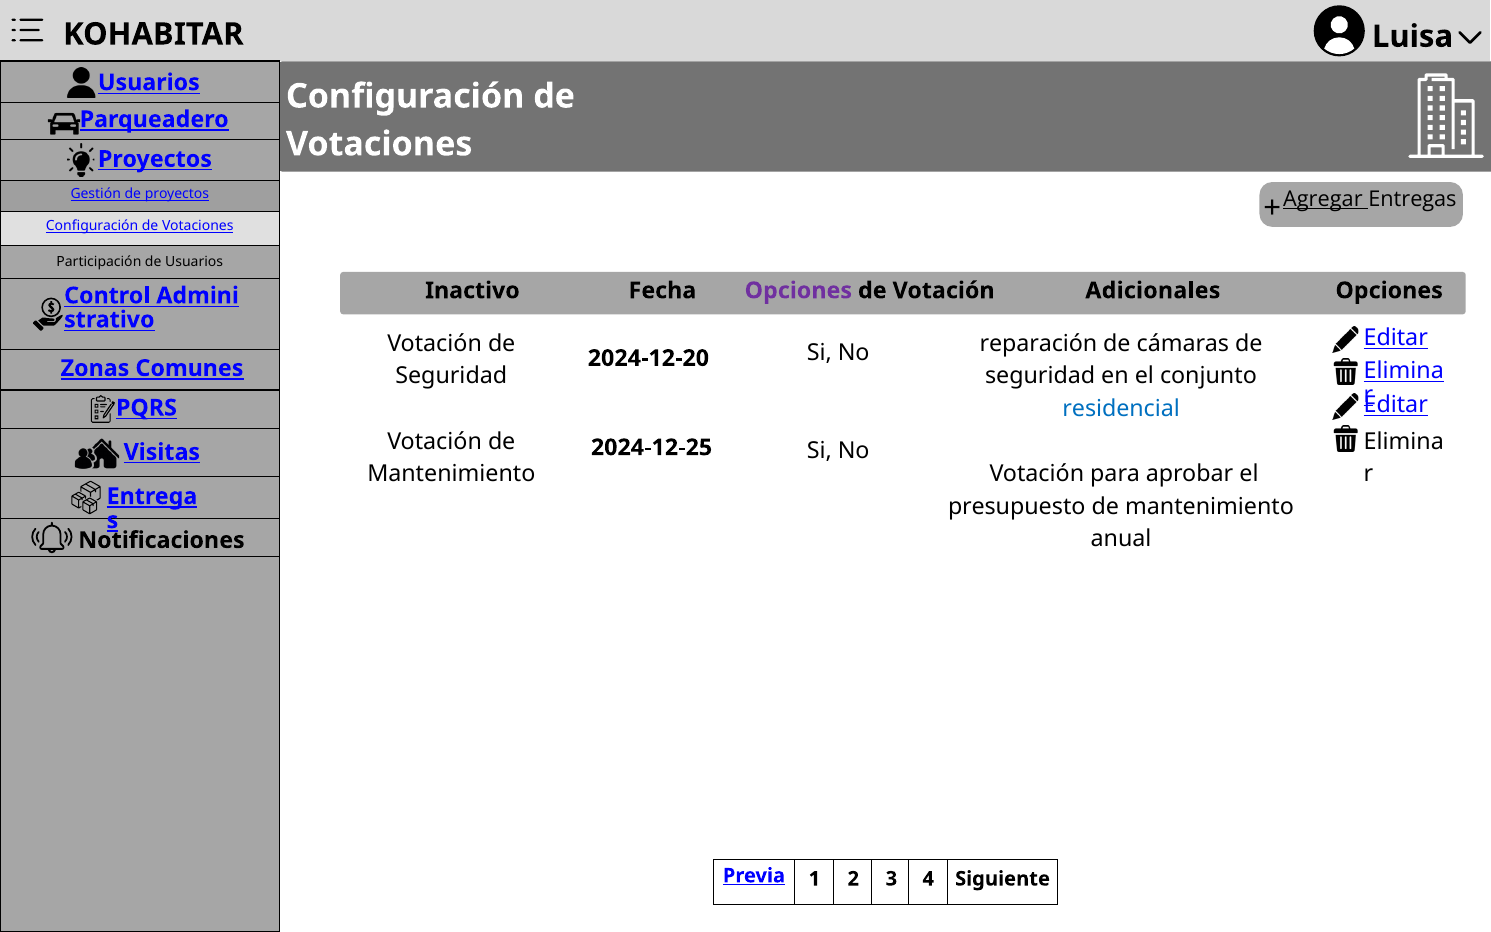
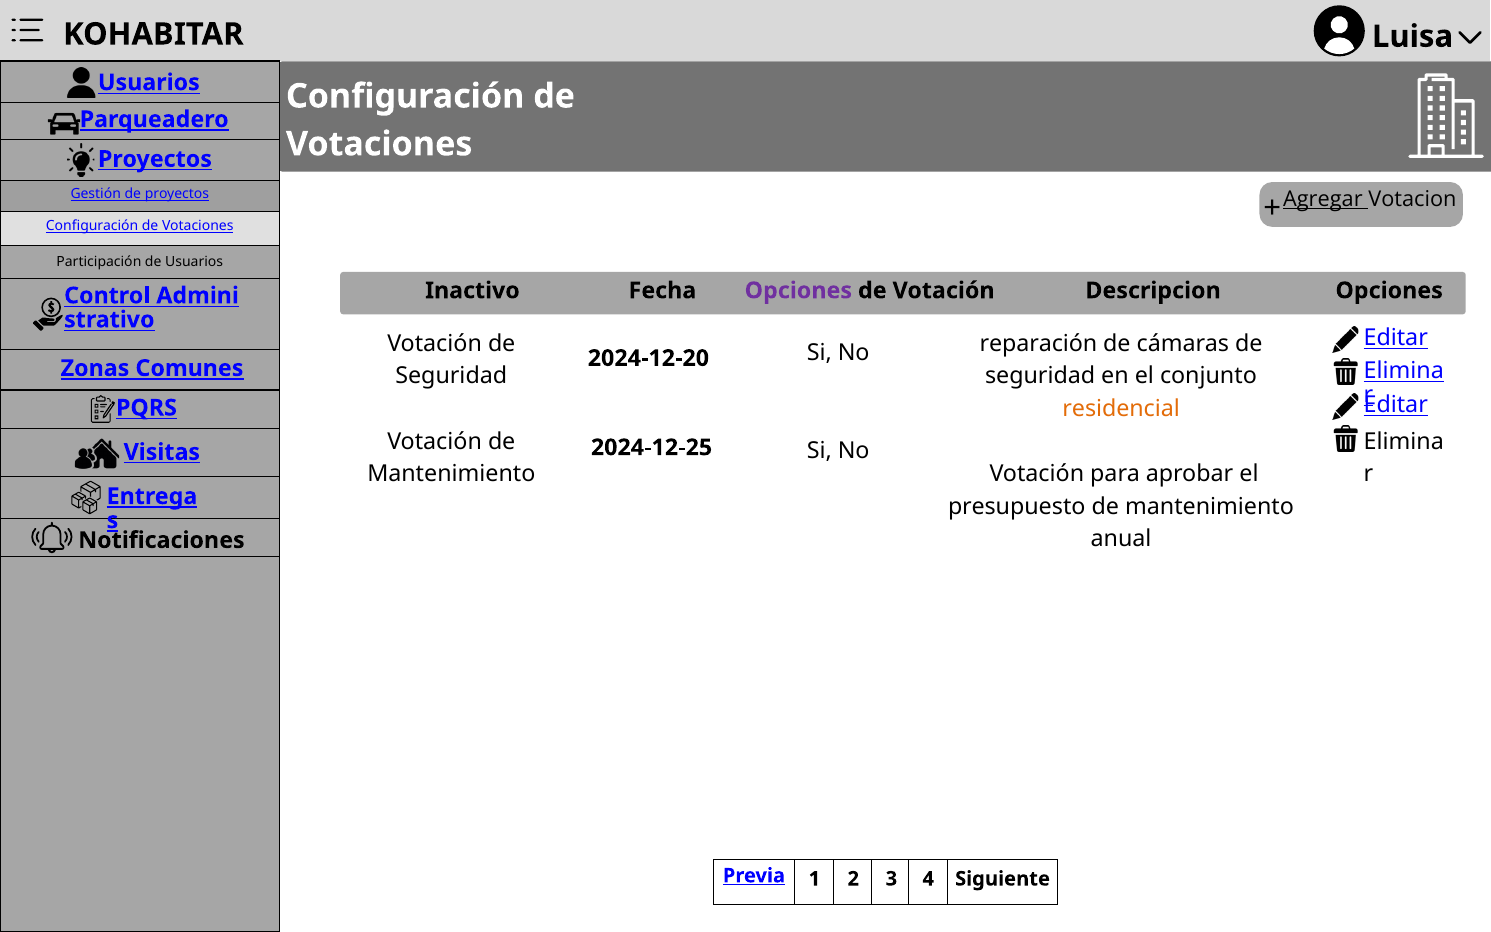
Entregas: Entregas -> Votacion (1412, 200)
Adicionales: Adicionales -> Descripcion (1153, 291)
residencial colour: blue -> orange (1121, 409)
